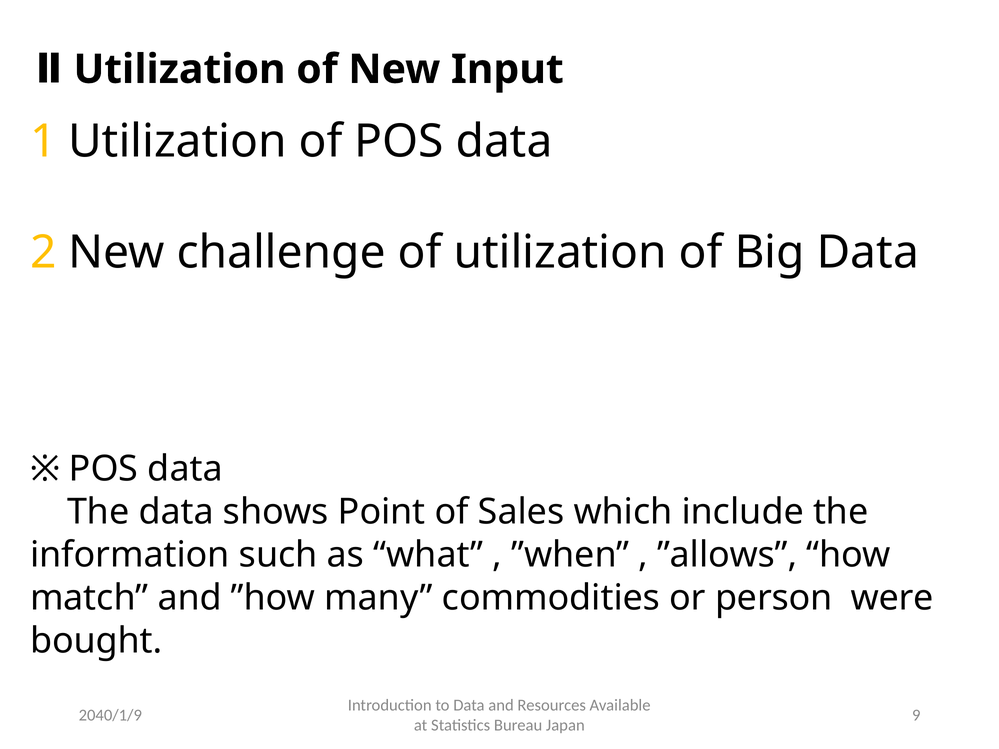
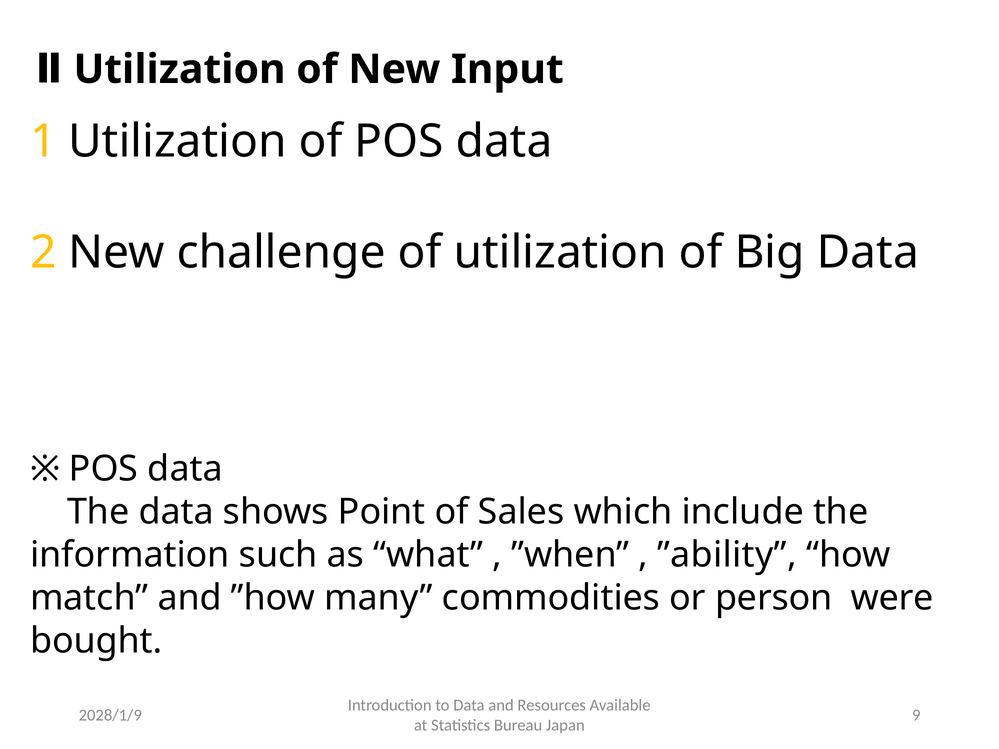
”allows: ”allows -> ”ability (727, 555)
2040/1/9: 2040/1/9 -> 2028/1/9 (110, 716)
